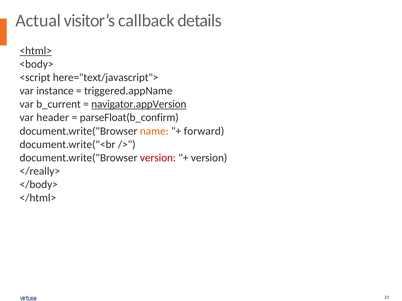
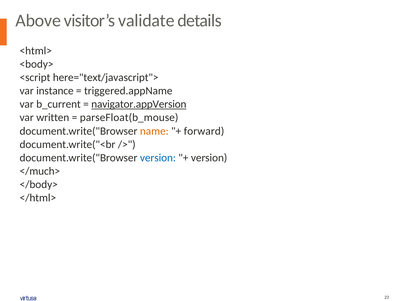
Actual: Actual -> Above (38, 21)
callback: callback -> validate (146, 21)
<html> underline: present -> none (36, 51)
header: header -> written (53, 118)
parseFloat(b_confirm: parseFloat(b_confirm -> parseFloat(b_mouse (129, 118)
version colour: red -> blue (158, 158)
</really>: </really> -> </much> (40, 171)
